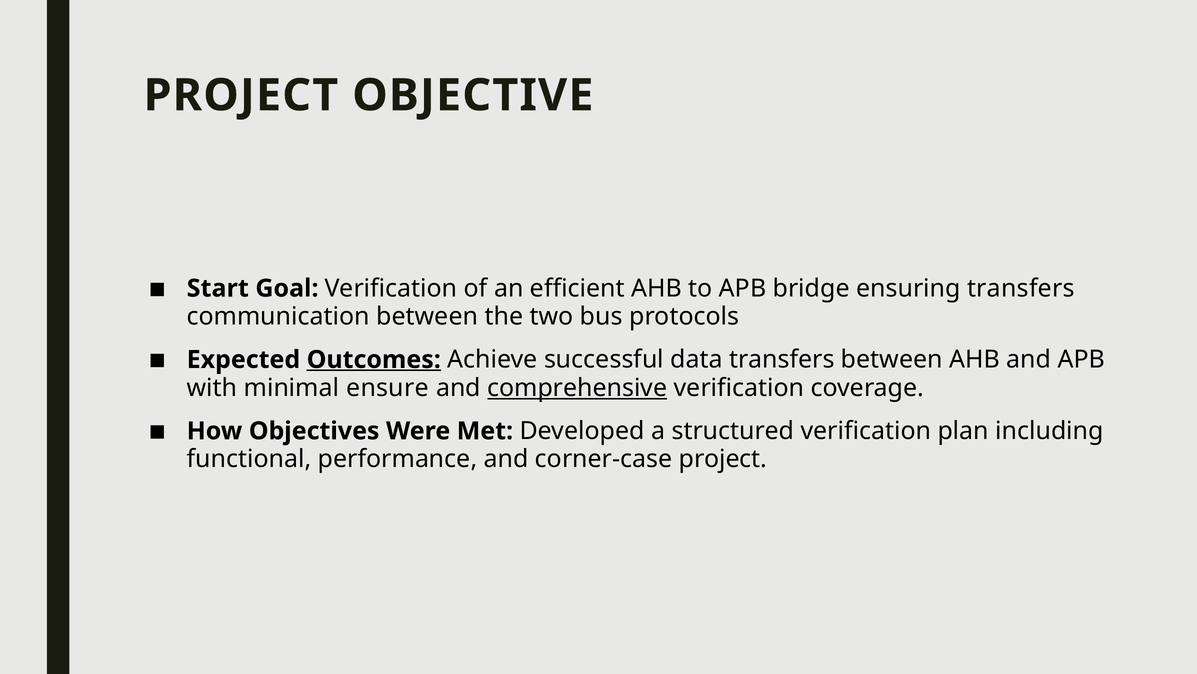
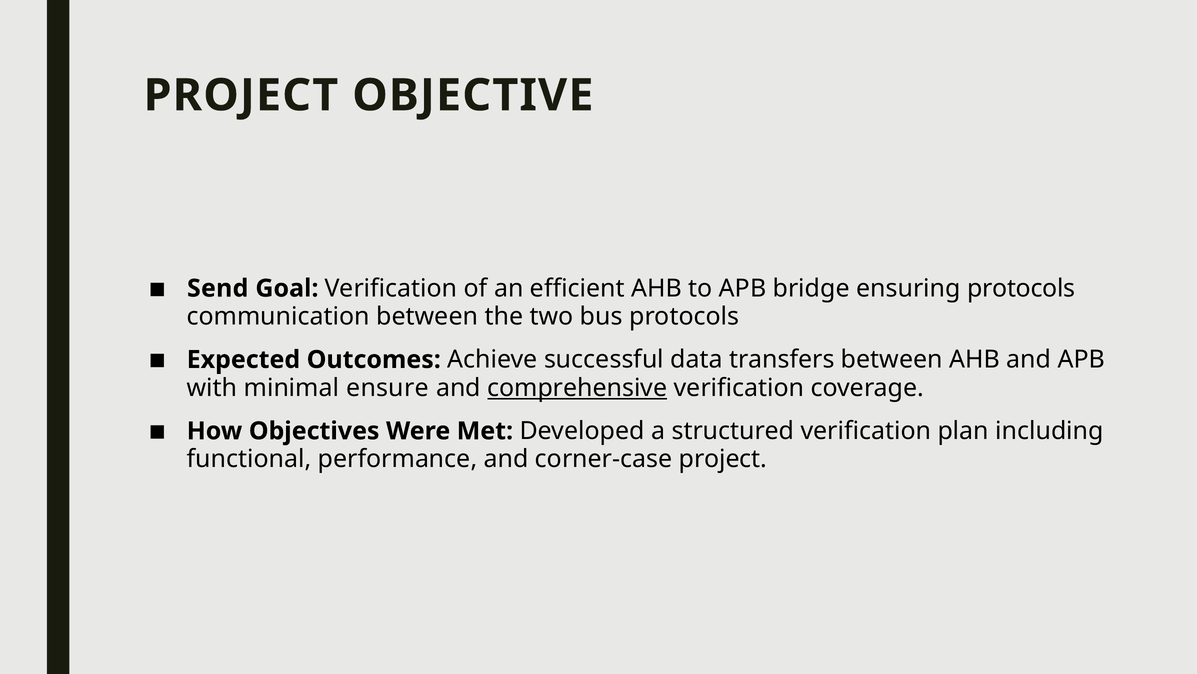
Start: Start -> Send (218, 288)
ensuring transfers: transfers -> protocols (1021, 288)
Outcomes underline: present -> none (374, 359)
